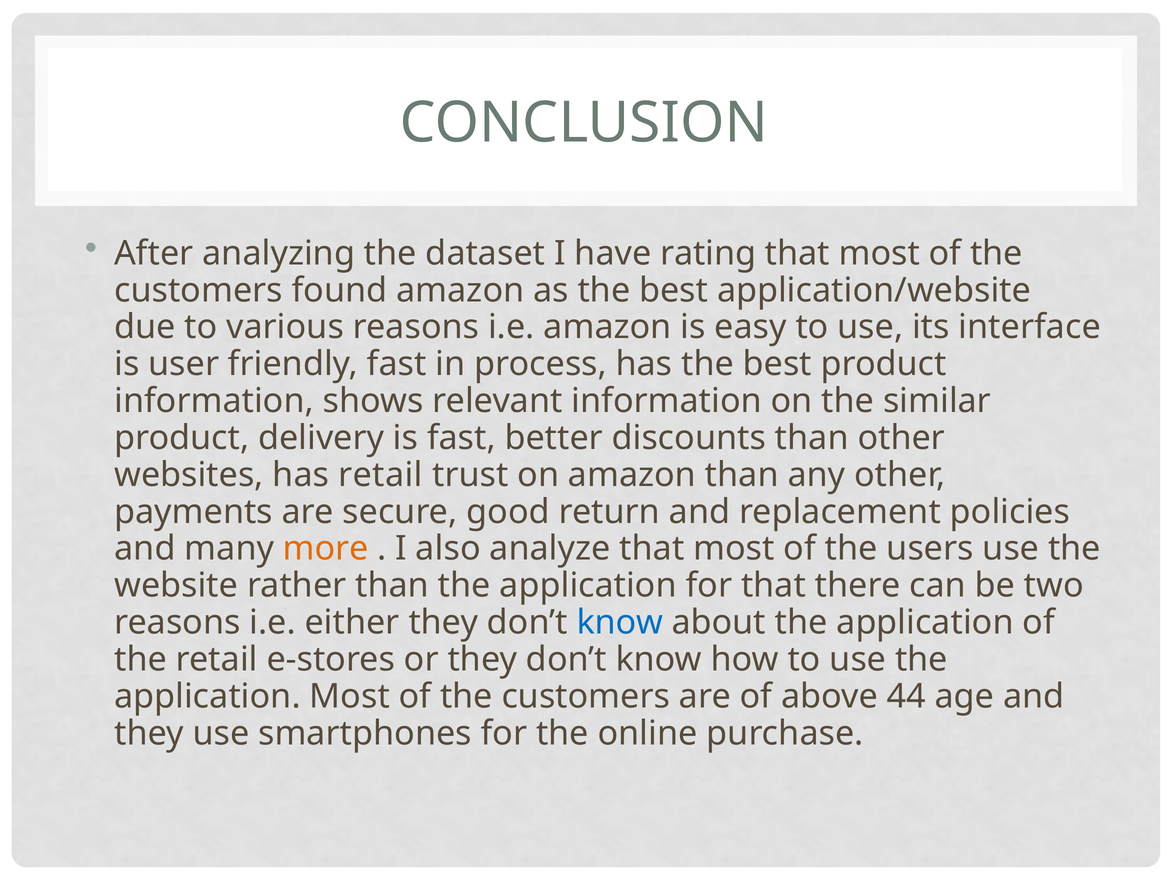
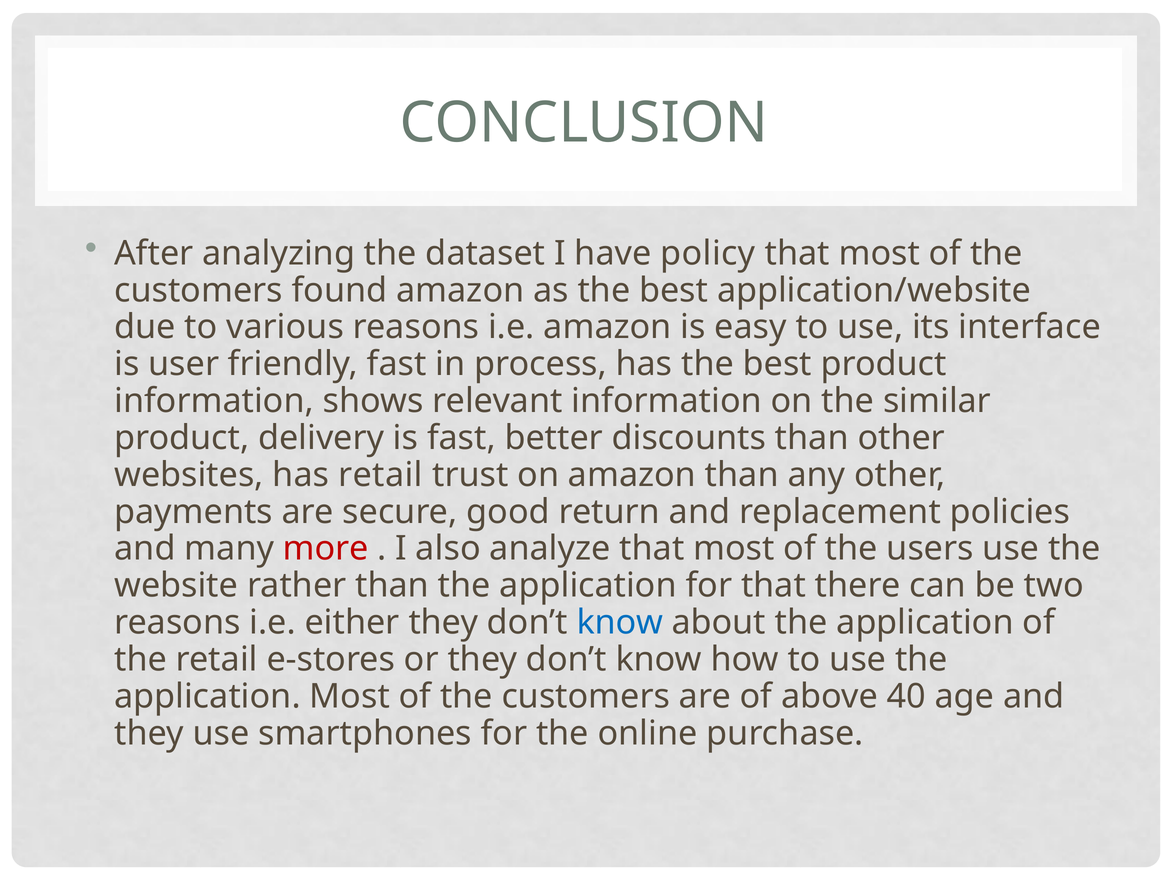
rating: rating -> policy (708, 253)
more colour: orange -> red (326, 549)
44: 44 -> 40 (906, 696)
